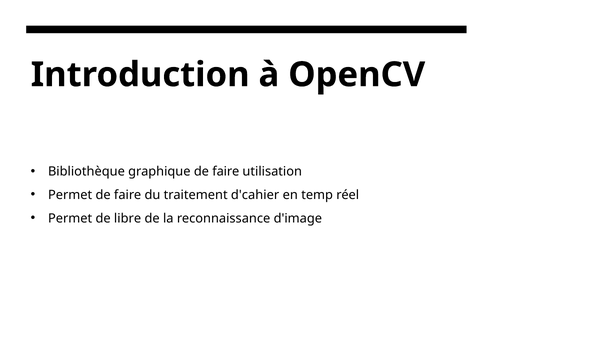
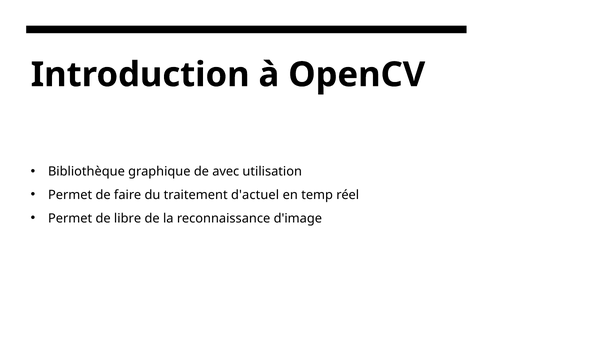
graphique de faire: faire -> avec (226, 172)
d'cahier: d'cahier -> d'actuel (255, 195)
